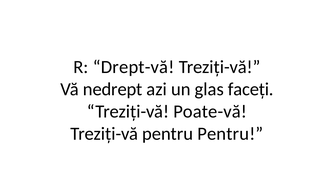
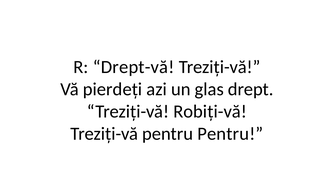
nedrept: nedrept -> pierdeți (113, 89)
faceți: faceți -> drept (251, 89)
Poate-vă: Poate-vă -> Robiți-vă (210, 111)
